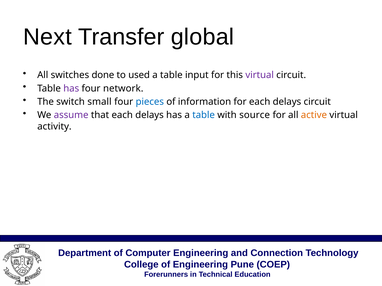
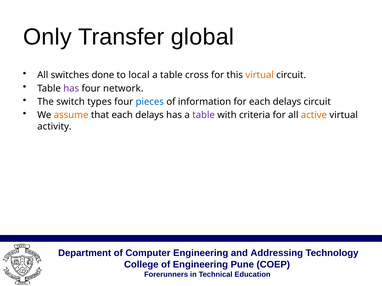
Next: Next -> Only (47, 37)
used: used -> local (139, 75)
input: input -> cross (197, 75)
virtual colour: purple -> orange (260, 75)
small: small -> types (99, 102)
assume colour: purple -> orange (71, 115)
table colour: blue -> purple (204, 115)
source: source -> criteria (255, 115)
Connection: Connection -> Addressing (277, 253)
